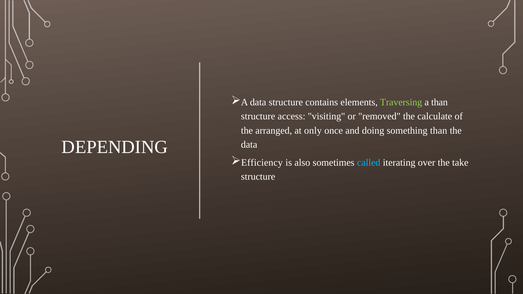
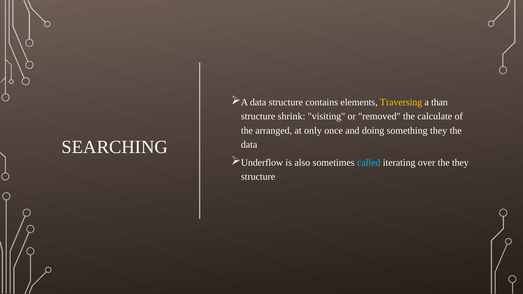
Traversing colour: light green -> yellow (401, 102)
access: access -> shrink (291, 116)
something than: than -> they (439, 131)
DEPENDING: DEPENDING -> SEARCHING (115, 147)
Efficiency: Efficiency -> Underflow (262, 163)
the take: take -> they (460, 163)
